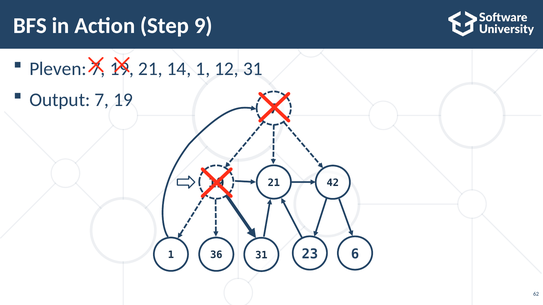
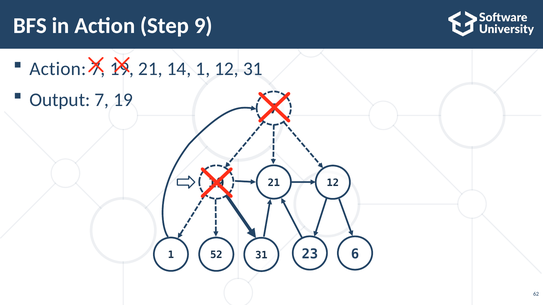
Pleven: Pleven -> Action (58, 69)
21 42: 42 -> 12 (333, 183)
36: 36 -> 52 (216, 255)
